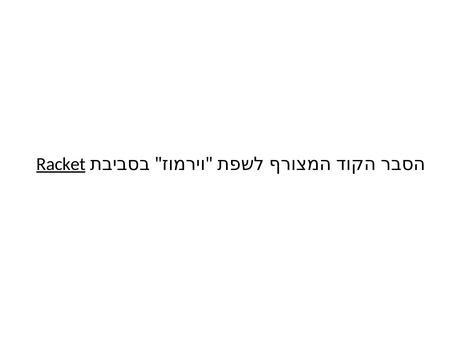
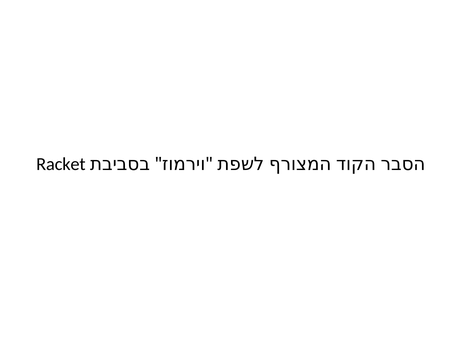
Racket underline: present -> none (61, 164)
